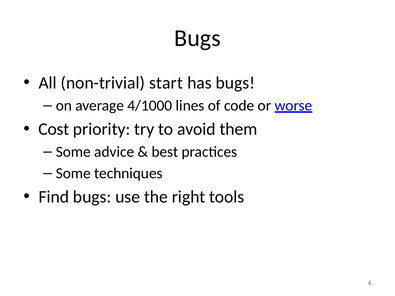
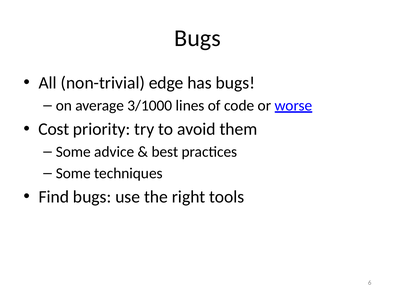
start: start -> edge (166, 83)
4/1000: 4/1000 -> 3/1000 (150, 106)
